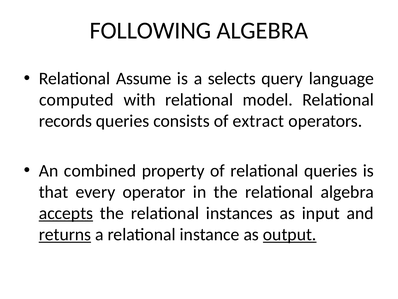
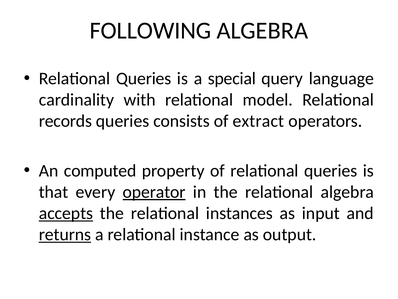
Assume: Assume -> Queries (144, 78)
selects: selects -> special (232, 78)
computed: computed -> cardinality (76, 100)
combined: combined -> computed (100, 170)
operator underline: none -> present (154, 192)
output underline: present -> none (290, 234)
